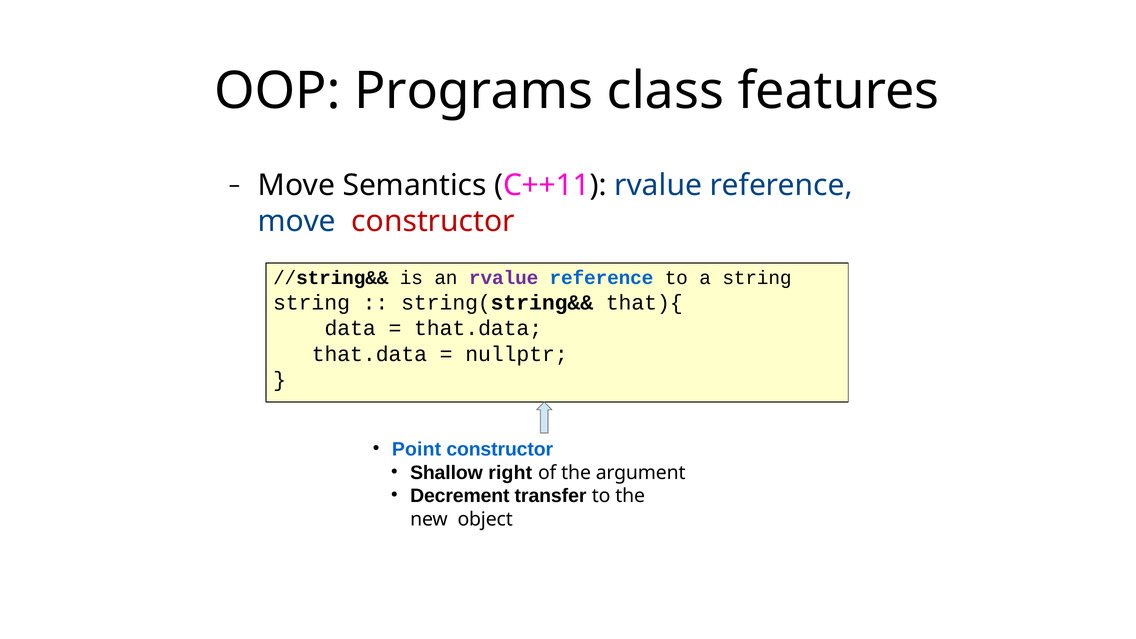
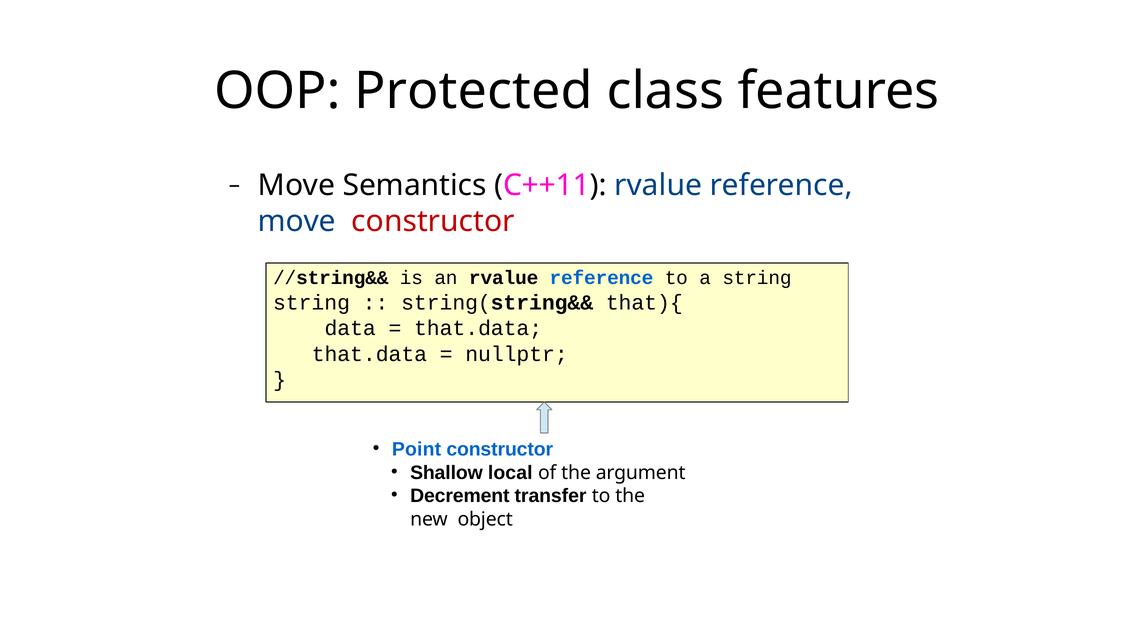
Programs: Programs -> Protected (474, 91)
rvalue colour: purple -> black (504, 278)
right: right -> local (510, 473)
